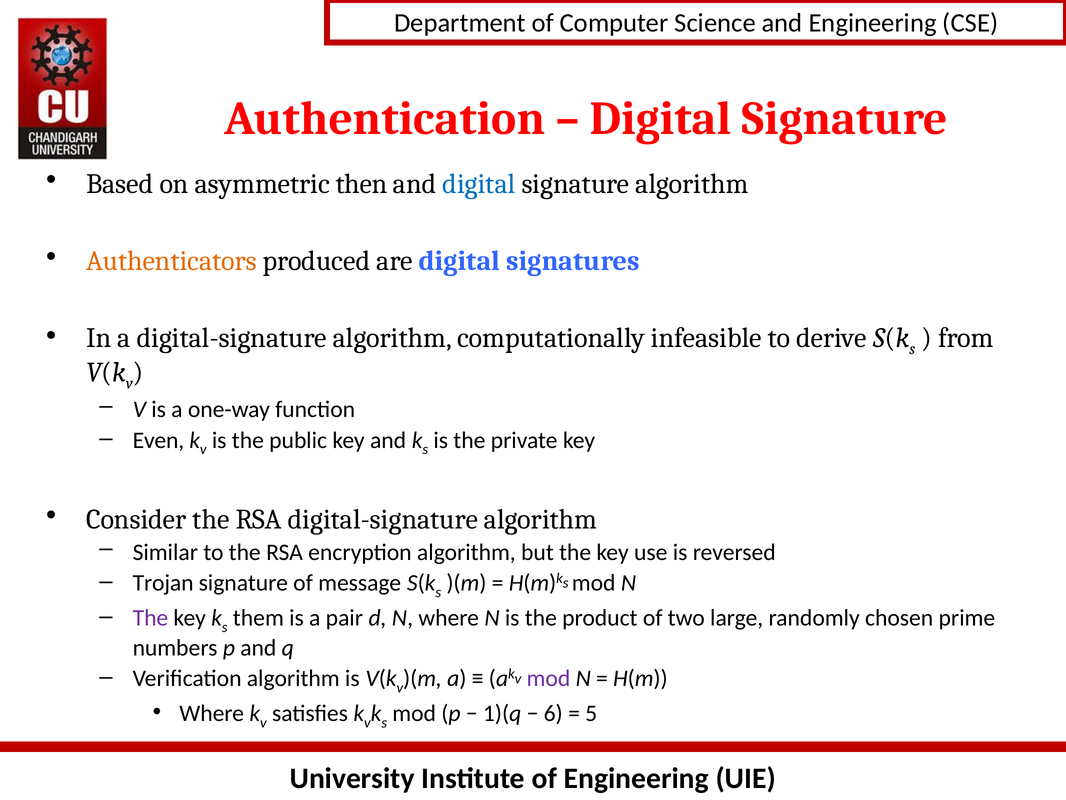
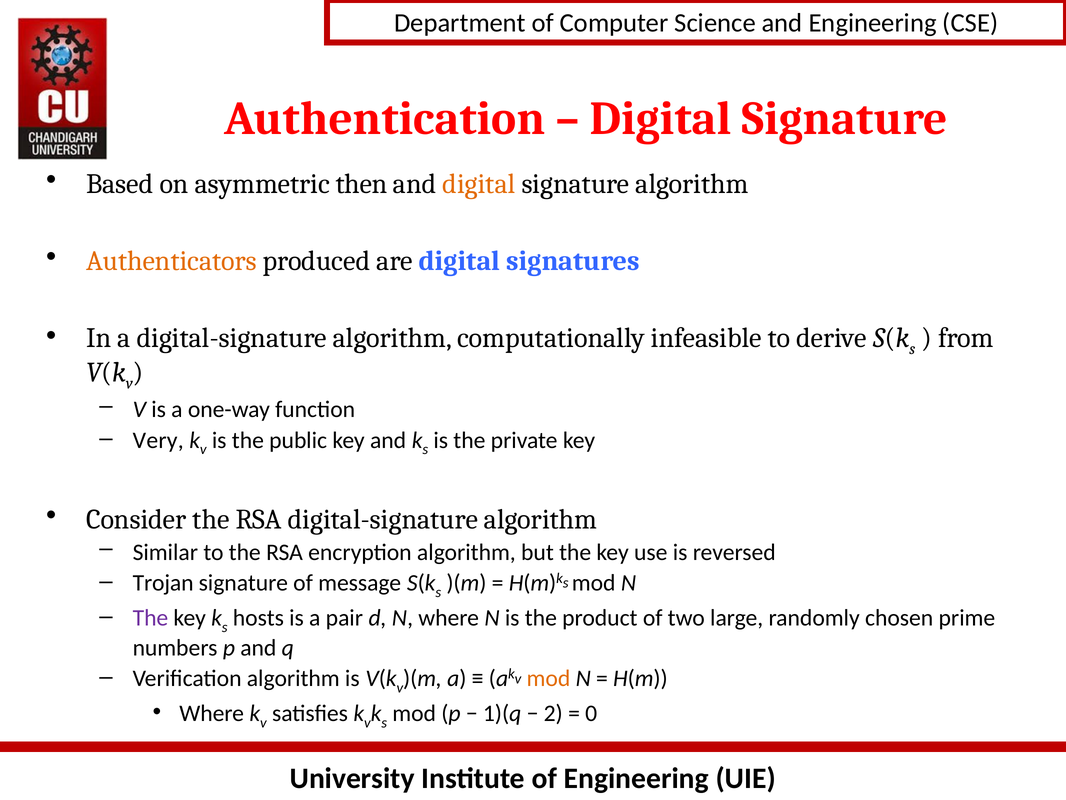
digital colour: blue -> orange (479, 184)
Even: Even -> Very (158, 440)
them: them -> hosts (258, 618)
mod colour: purple -> orange (548, 678)
6: 6 -> 2 (553, 713)
5: 5 -> 0 (591, 713)
